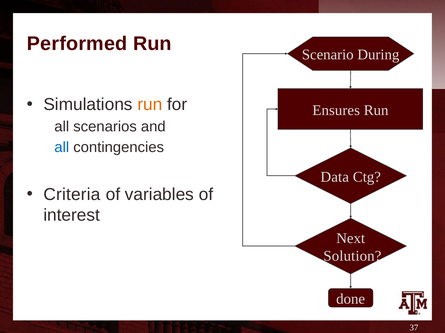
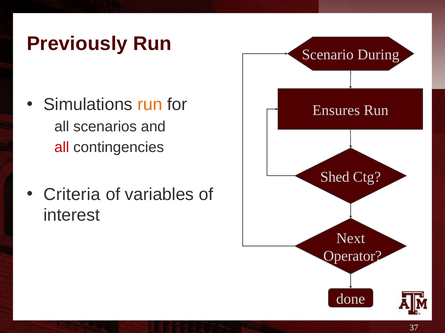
Performed: Performed -> Previously (77, 44)
all colour: blue -> red (62, 148)
Data: Data -> Shed (335, 177)
Solution: Solution -> Operator (353, 257)
